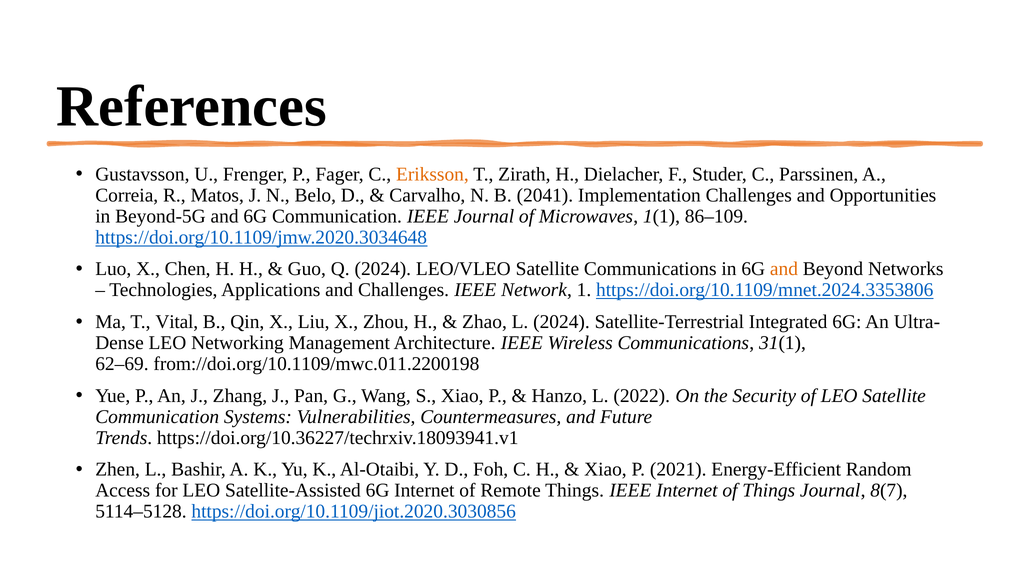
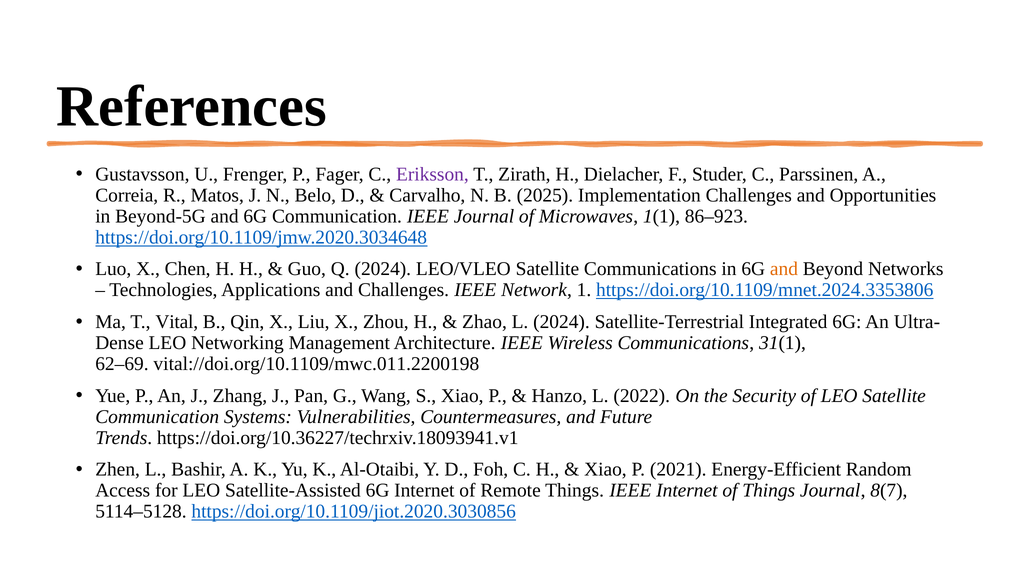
Eriksson colour: orange -> purple (432, 174)
2041: 2041 -> 2025 (545, 195)
86–109: 86–109 -> 86–923 (716, 216)
from://doi.org/10.1109/mwc.011.2200198: from://doi.org/10.1109/mwc.011.2200198 -> vital://doi.org/10.1109/mwc.011.2200198 (316, 364)
